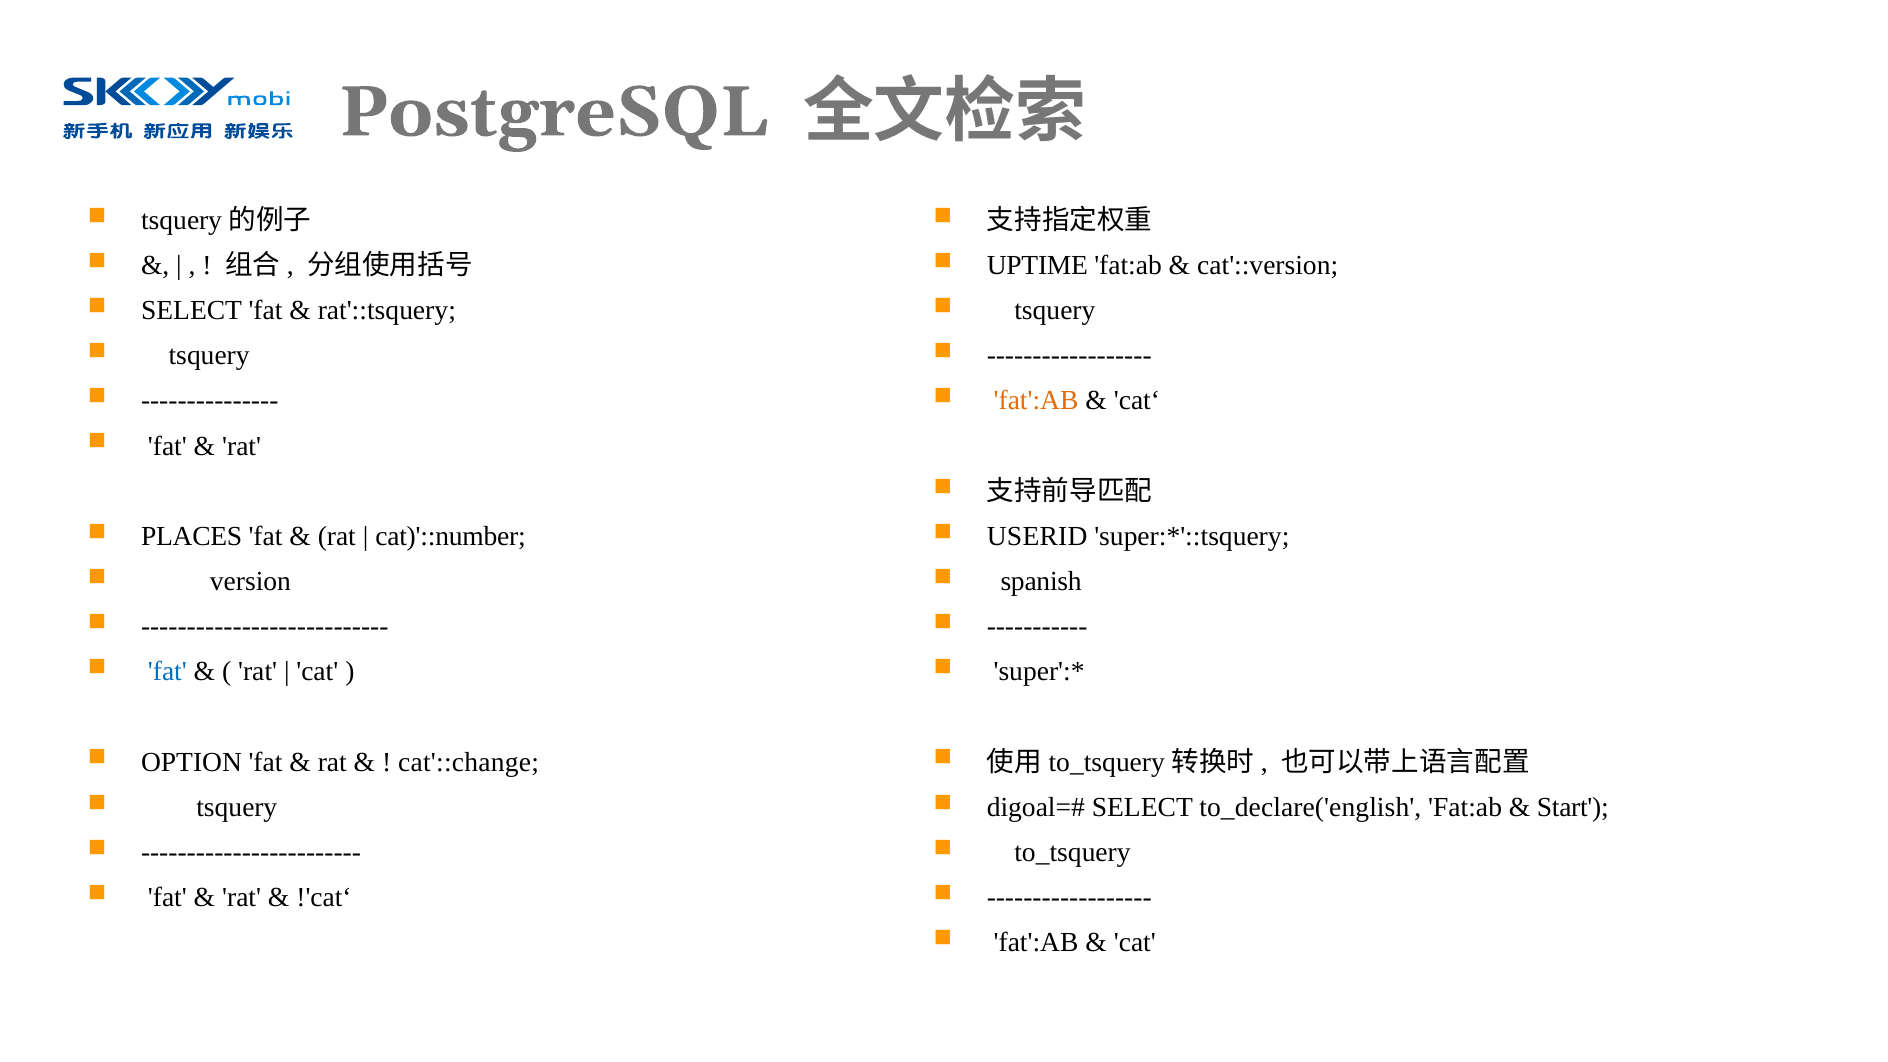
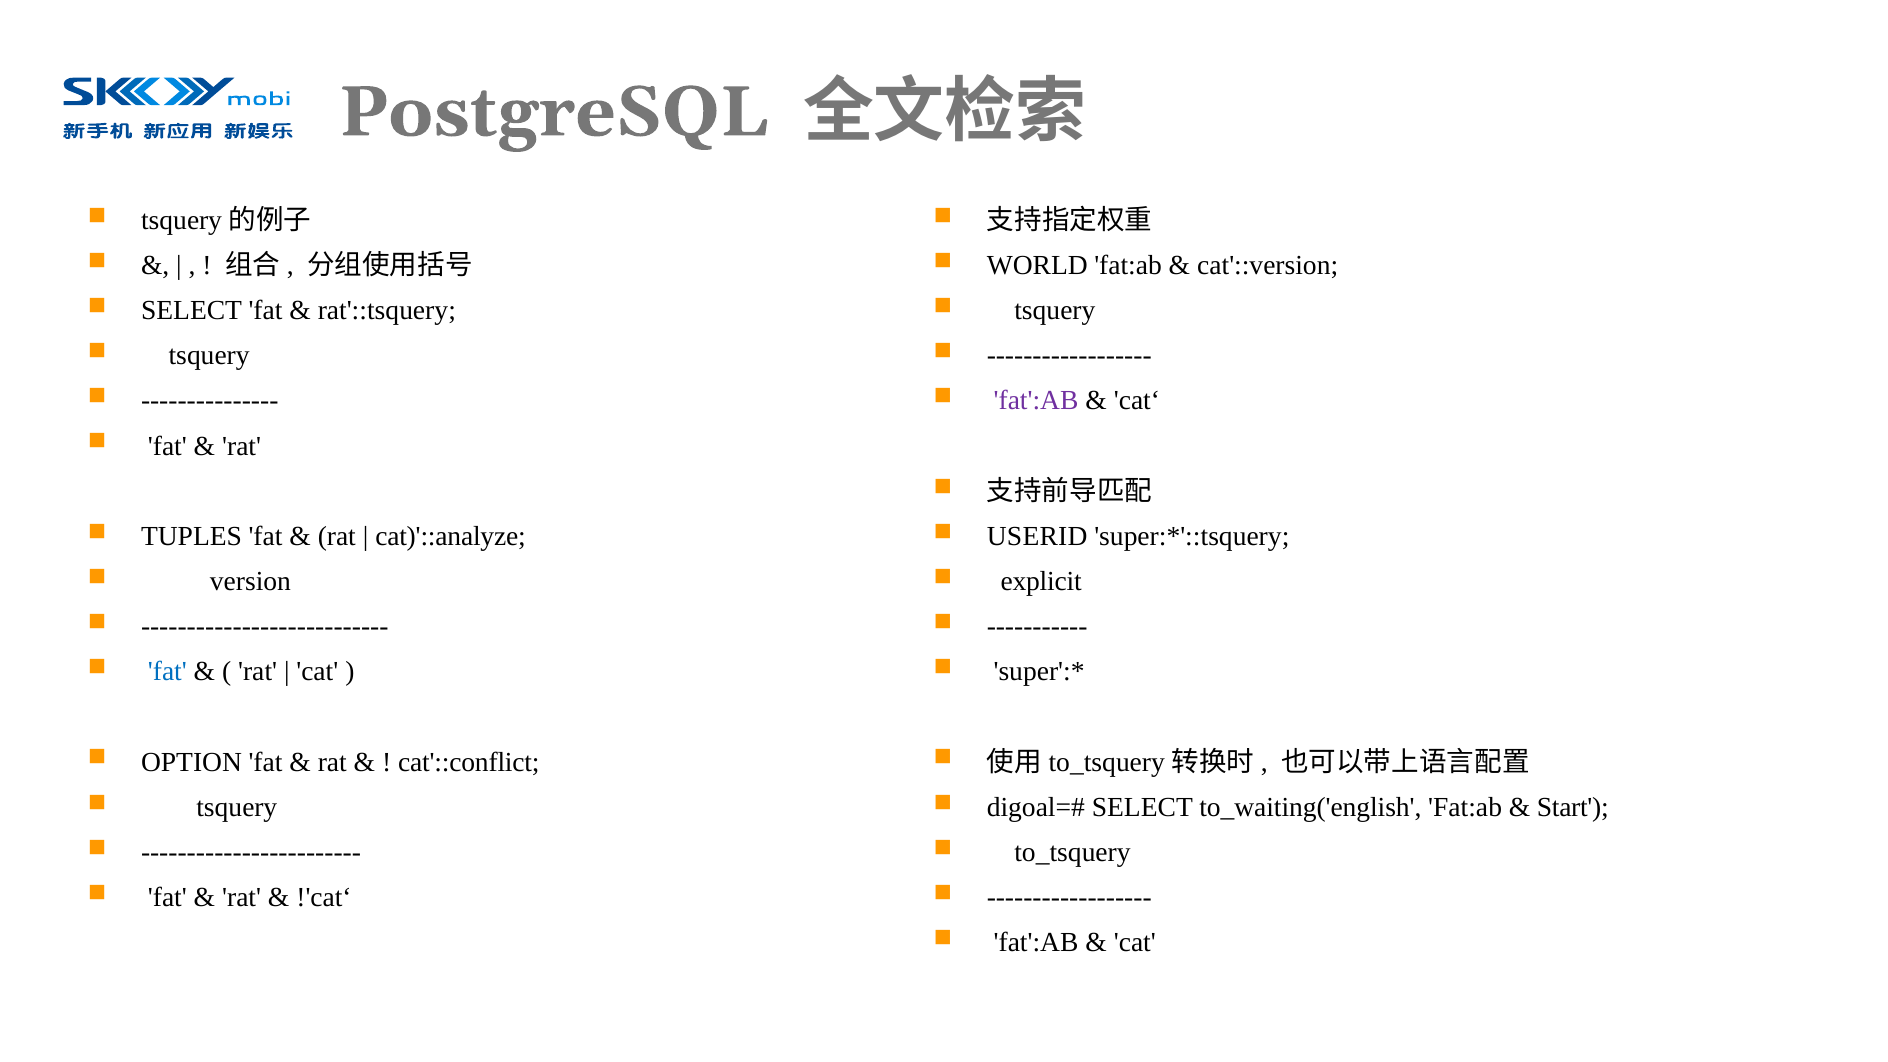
UPTIME: UPTIME -> WORLD (1037, 265)
fat':AB colour: orange -> purple (1036, 401)
PLACES: PLACES -> TUPLES (192, 536)
cat)'::number: cat)'::number -> cat)'::analyze (451, 536)
spanish: spanish -> explicit (1041, 581)
cat'::change: cat'::change -> cat'::conflict (469, 762)
to_declare('english: to_declare('english -> to_waiting('english (1310, 807)
